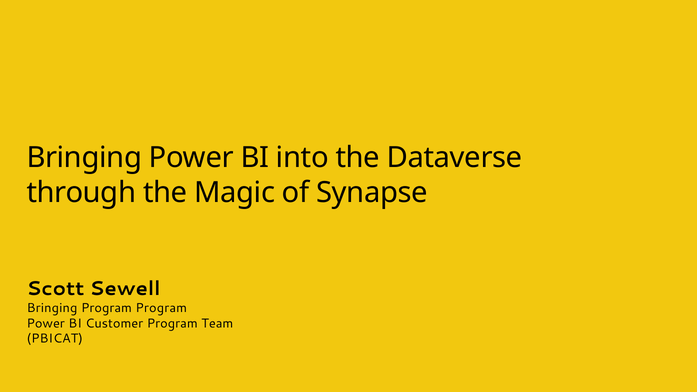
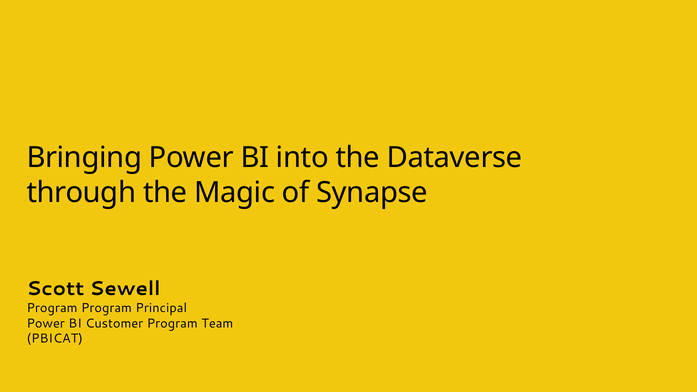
Bringing: Bringing -> Program (52, 308)
Program Program: Program -> Principal (161, 308)
